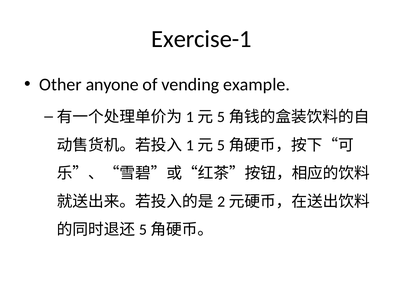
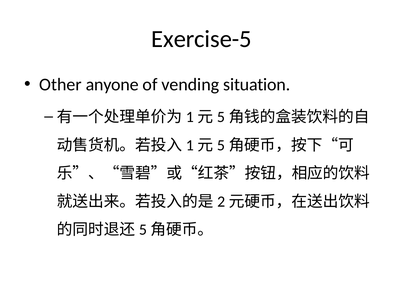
Exercise-1: Exercise-1 -> Exercise-5 (201, 39)
example: example -> situation (257, 85)
